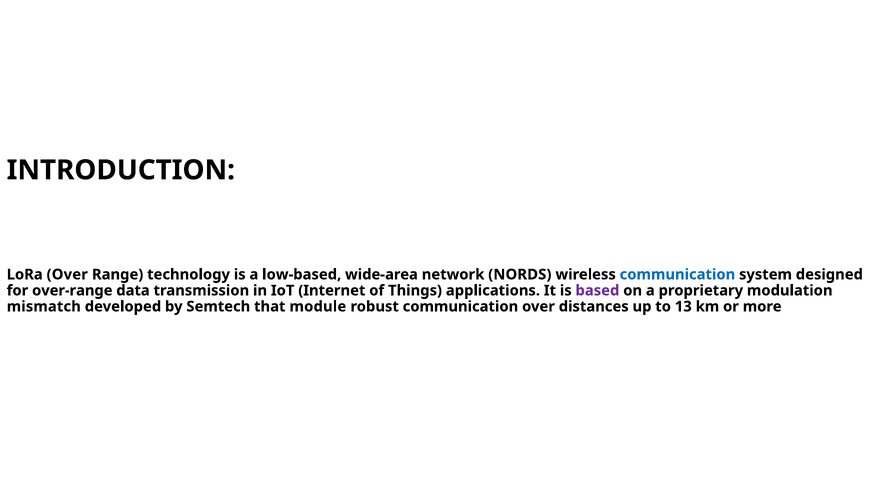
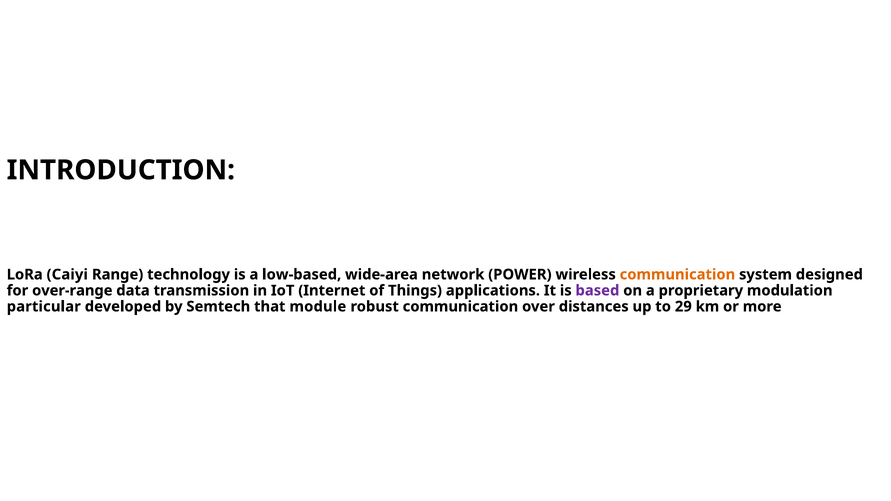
LoRa Over: Over -> Caiyi (67, 275)
NORDS: NORDS -> POWER (520, 275)
communication colour: blue -> orange (677, 275)
mismatch: mismatch -> particular (44, 307)
13: 13 -> 29 (683, 307)
